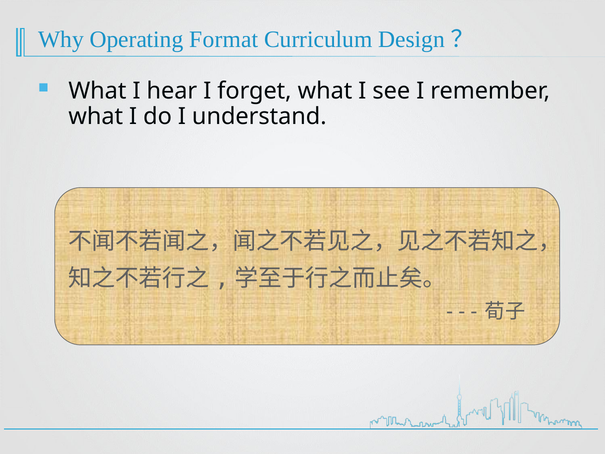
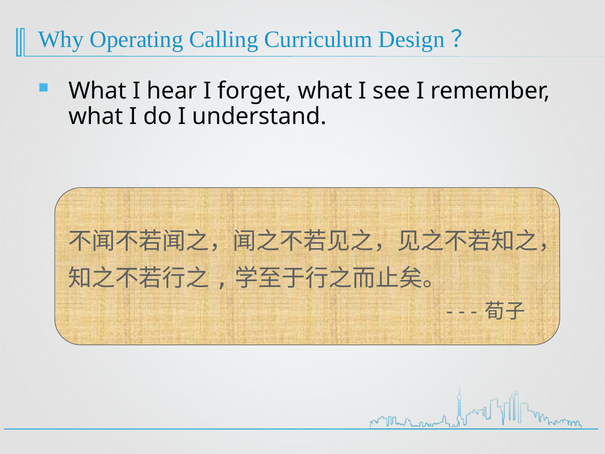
Format: Format -> Calling (224, 40)
